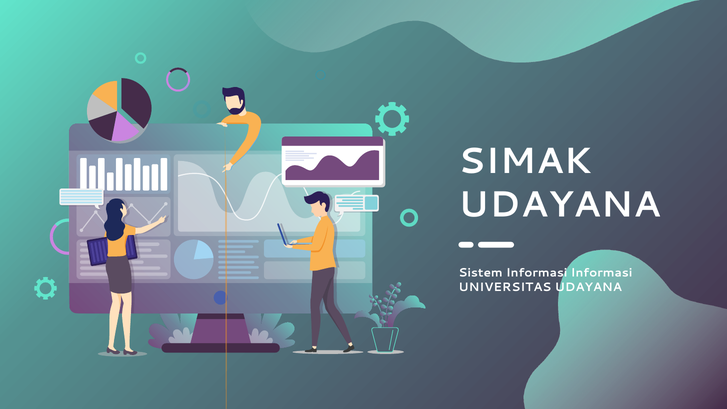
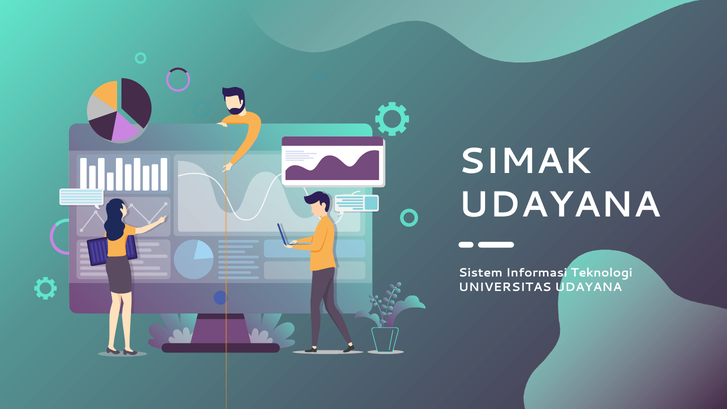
Informasi Informasi: Informasi -> Teknologi (602, 273)
